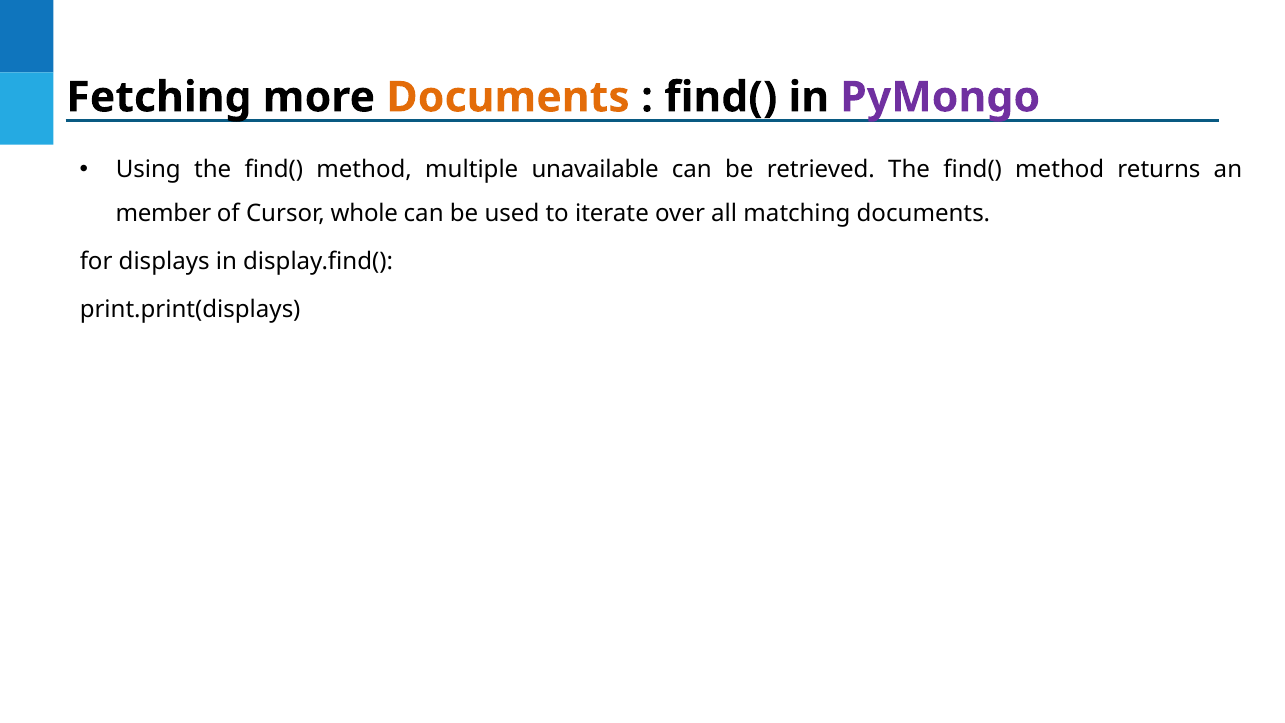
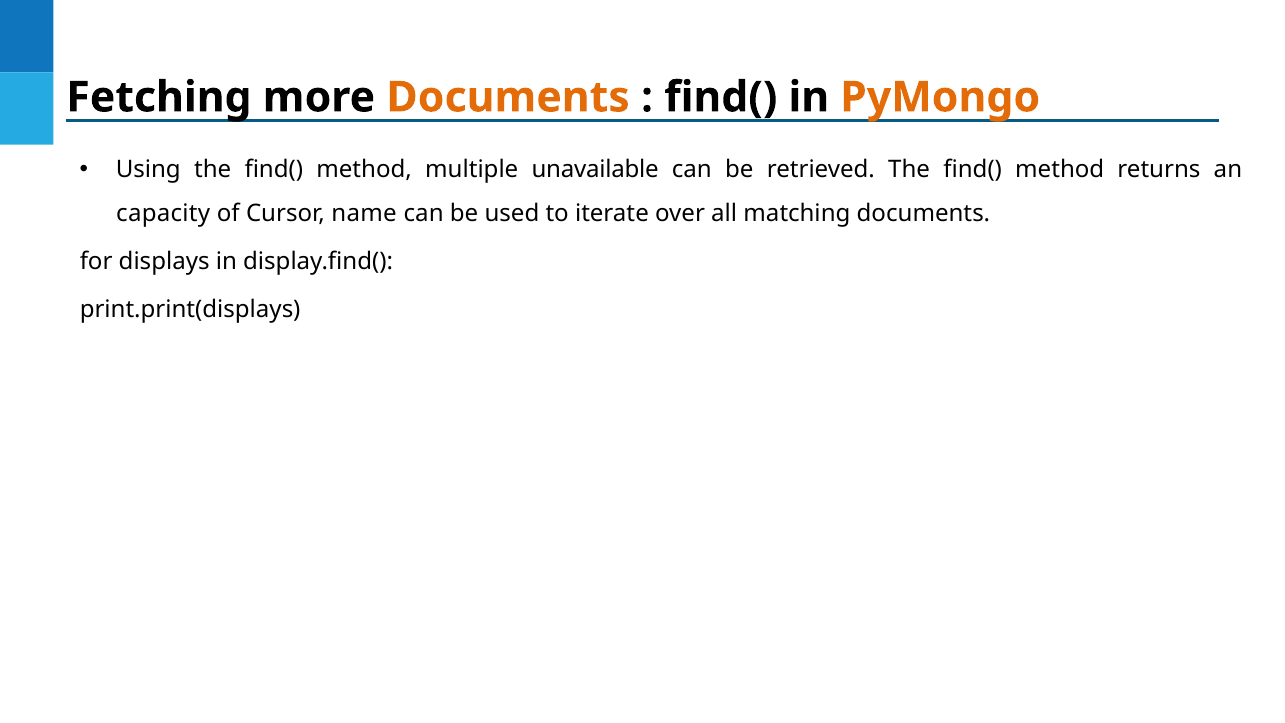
PyMongo colour: purple -> orange (940, 97)
member: member -> capacity (163, 213)
whole: whole -> name (364, 213)
